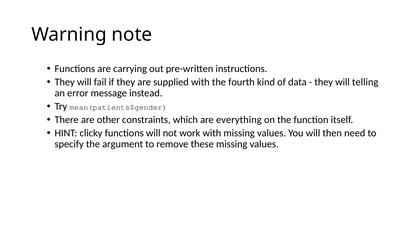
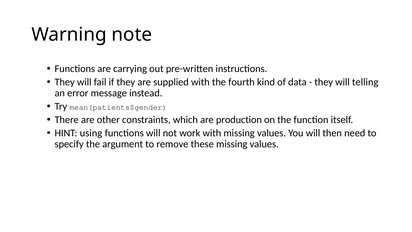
everything: everything -> production (239, 120)
clicky: clicky -> using (91, 133)
